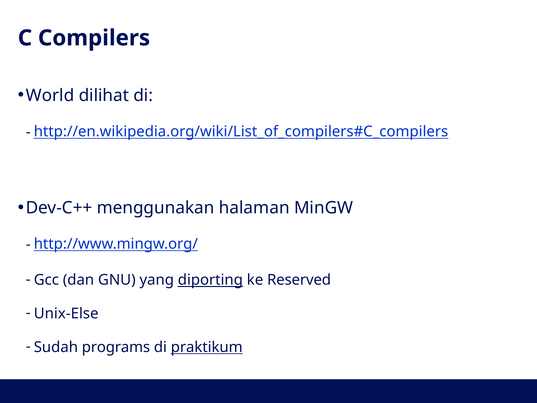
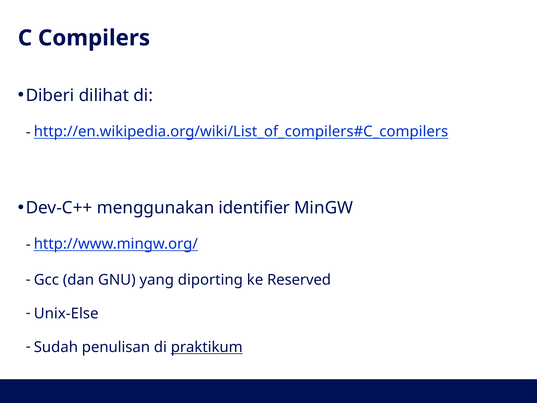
World: World -> Diberi (50, 95)
halaman: halaman -> identifier (254, 208)
diporting underline: present -> none (210, 280)
programs: programs -> penulisan (116, 347)
